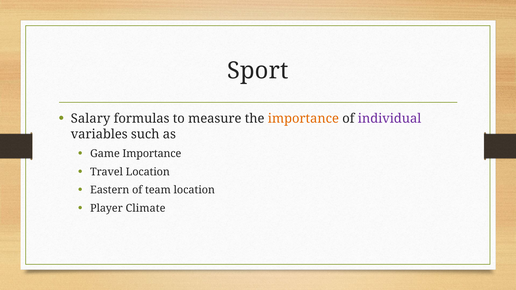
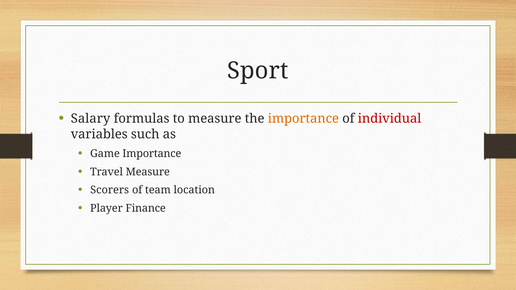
individual colour: purple -> red (390, 119)
Travel Location: Location -> Measure (148, 172)
Eastern: Eastern -> Scorers (110, 190)
Climate: Climate -> Finance (146, 209)
